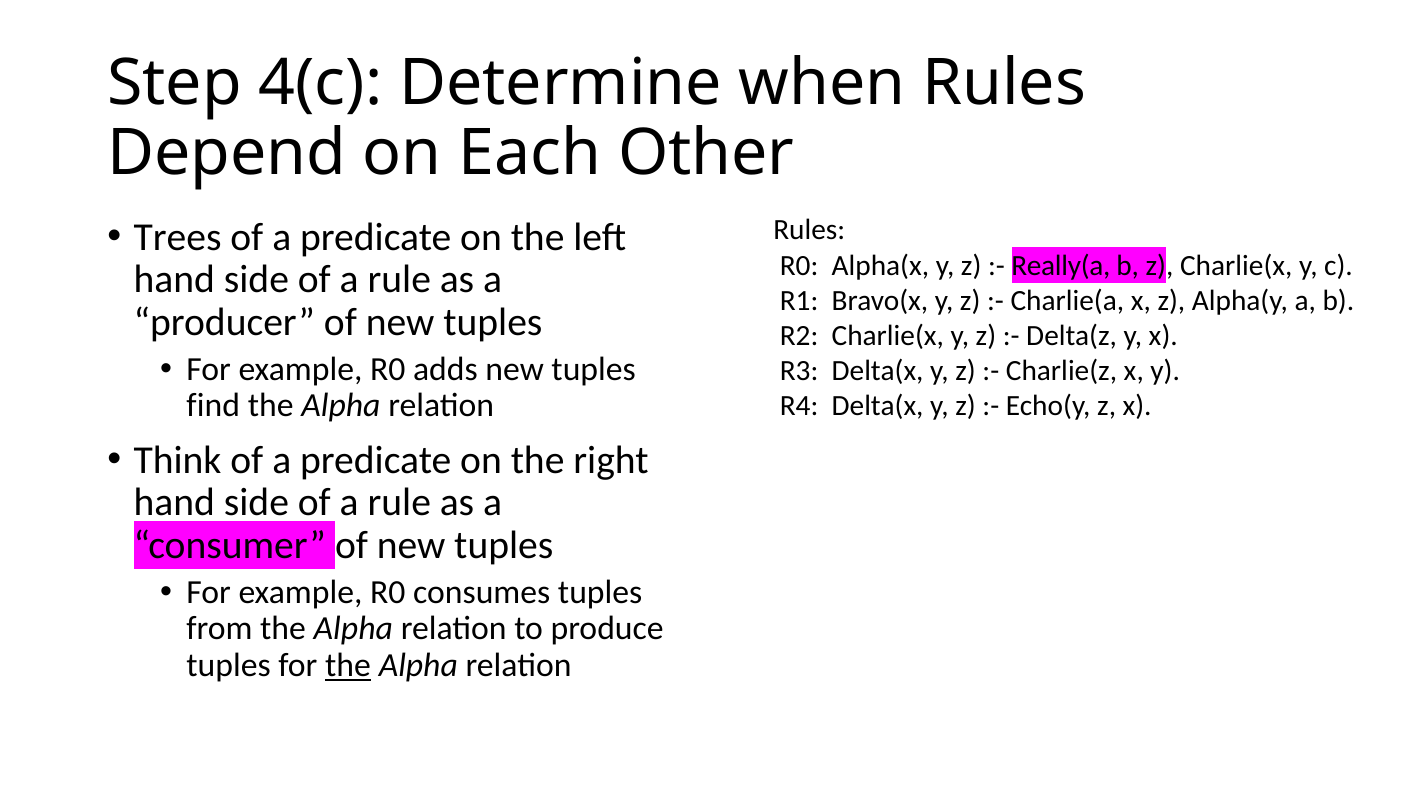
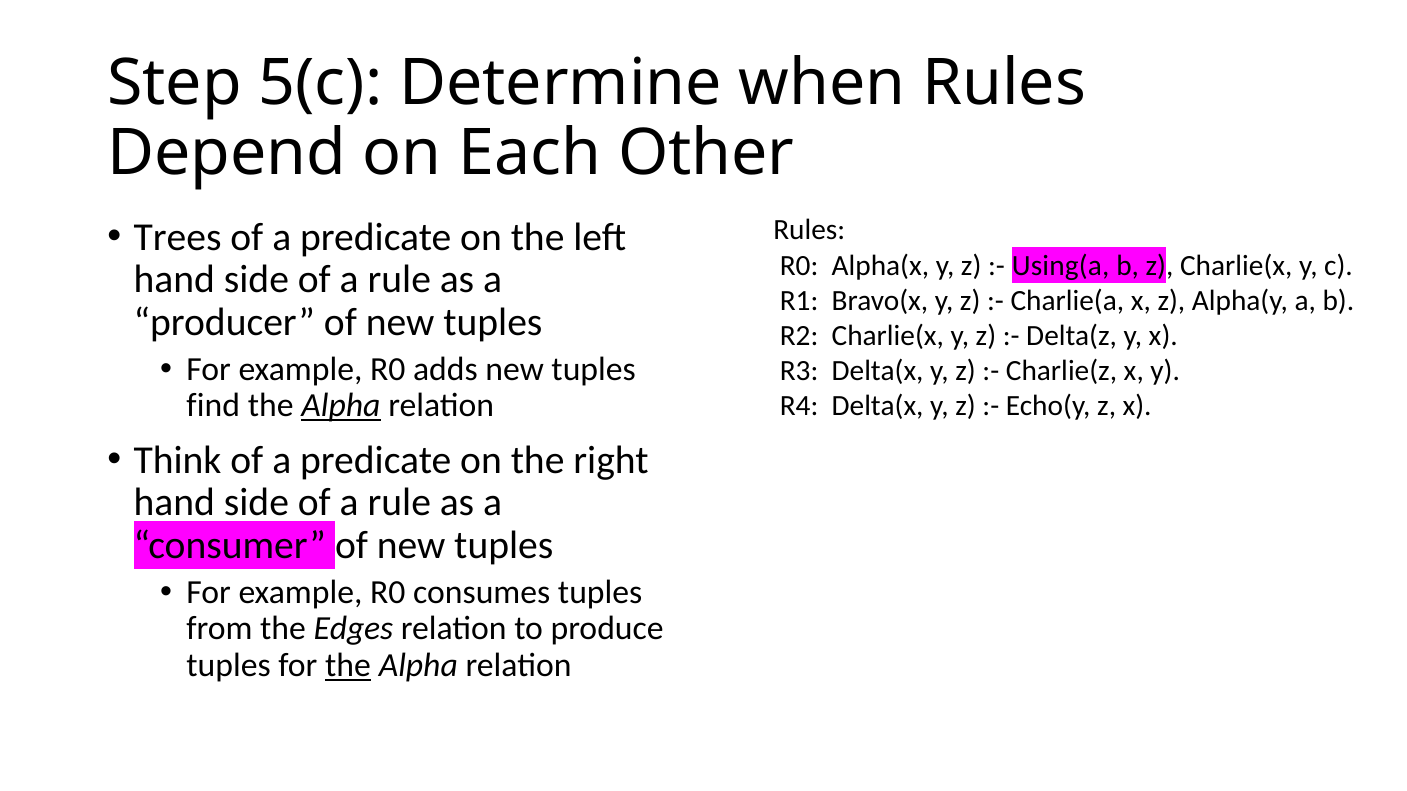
4(c: 4(c -> 5(c (321, 83)
Really(a: Really(a -> Using(a (1061, 266)
Alpha underline: none -> present (341, 406)
from the Alpha: Alpha -> Edges (353, 629)
